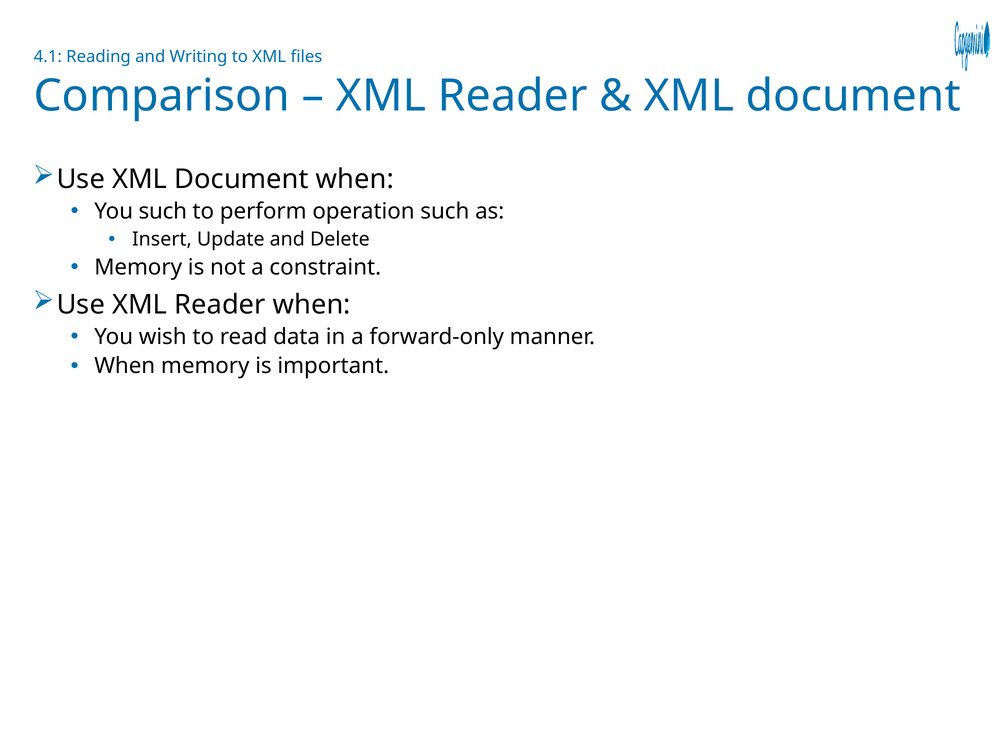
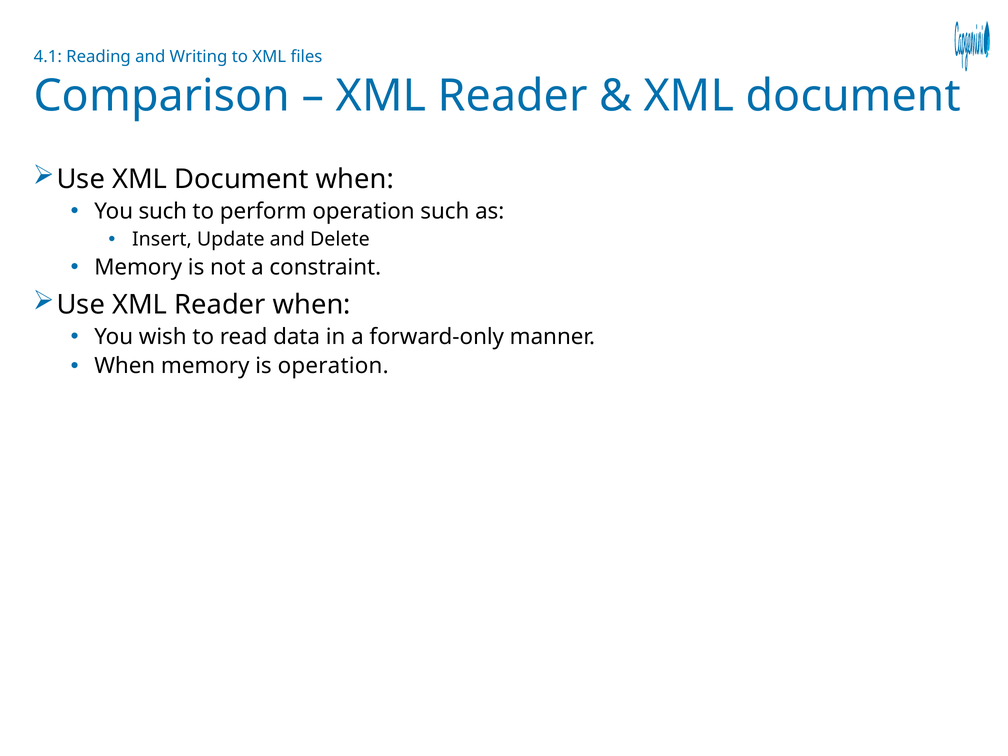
is important: important -> operation (333, 366)
